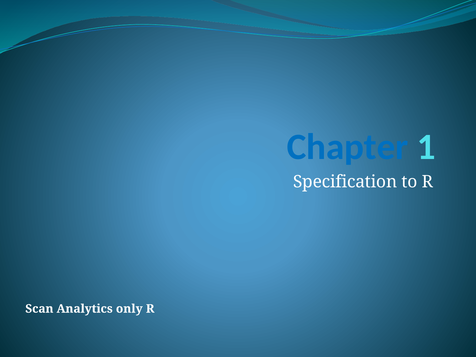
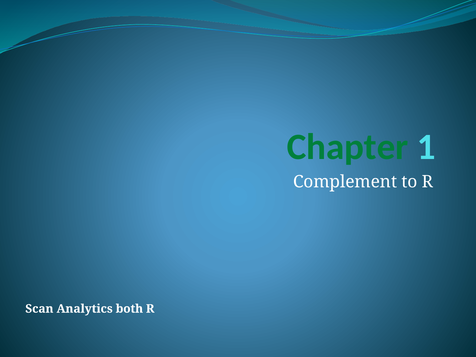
Chapter colour: blue -> green (348, 147)
Specification: Specification -> Complement (345, 182)
only: only -> both (129, 309)
